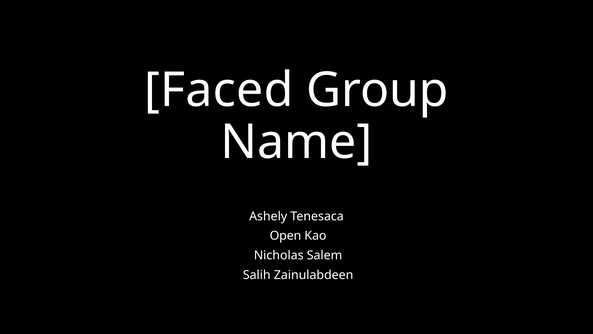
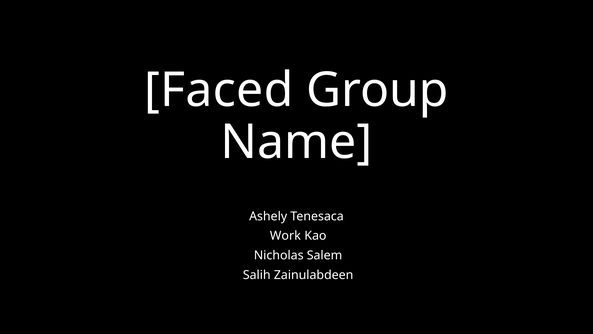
Open: Open -> Work (285, 236)
